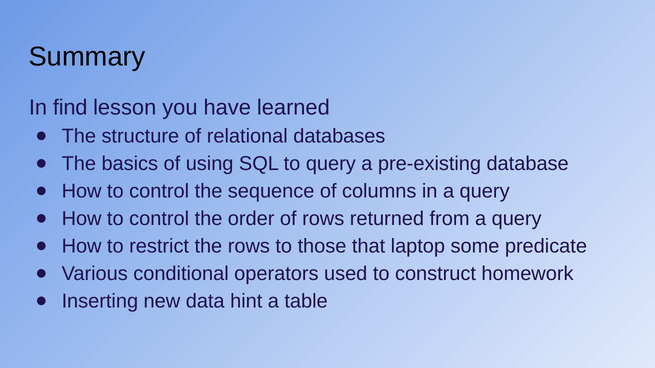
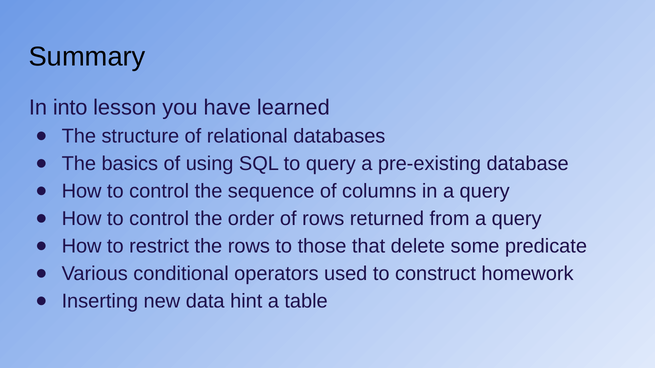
find: find -> into (70, 108)
laptop: laptop -> delete (418, 247)
